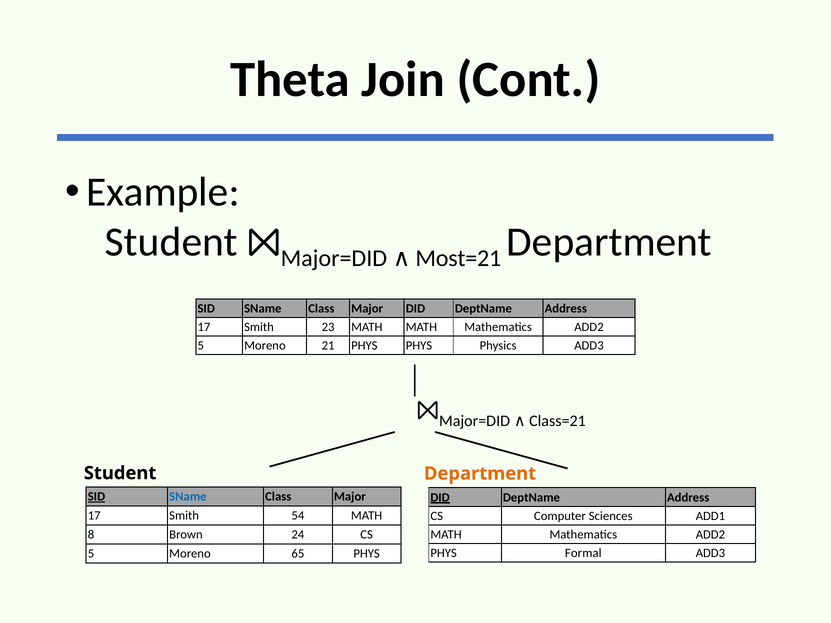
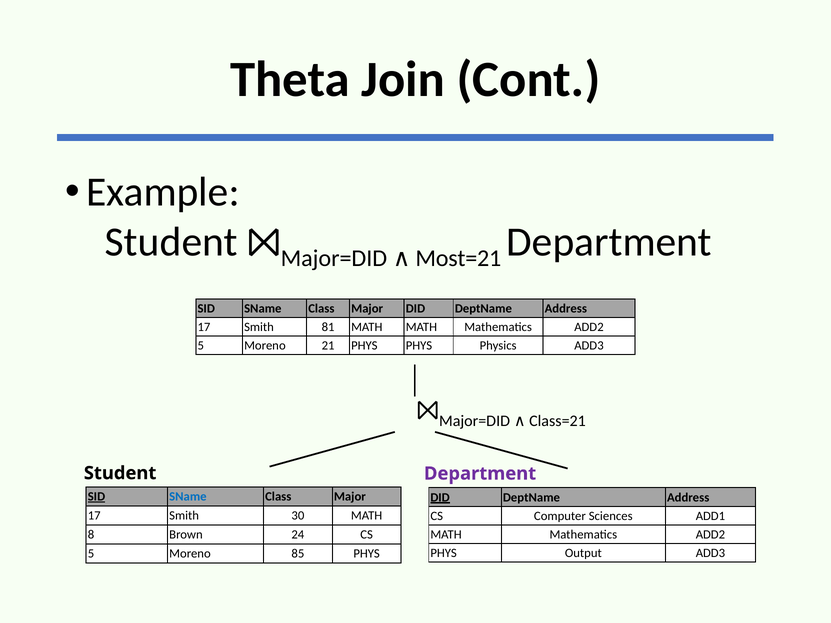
23: 23 -> 81 (328, 327)
Department colour: orange -> purple (480, 474)
54: 54 -> 30 (298, 516)
Formal: Formal -> Output (583, 553)
65: 65 -> 85 (298, 554)
